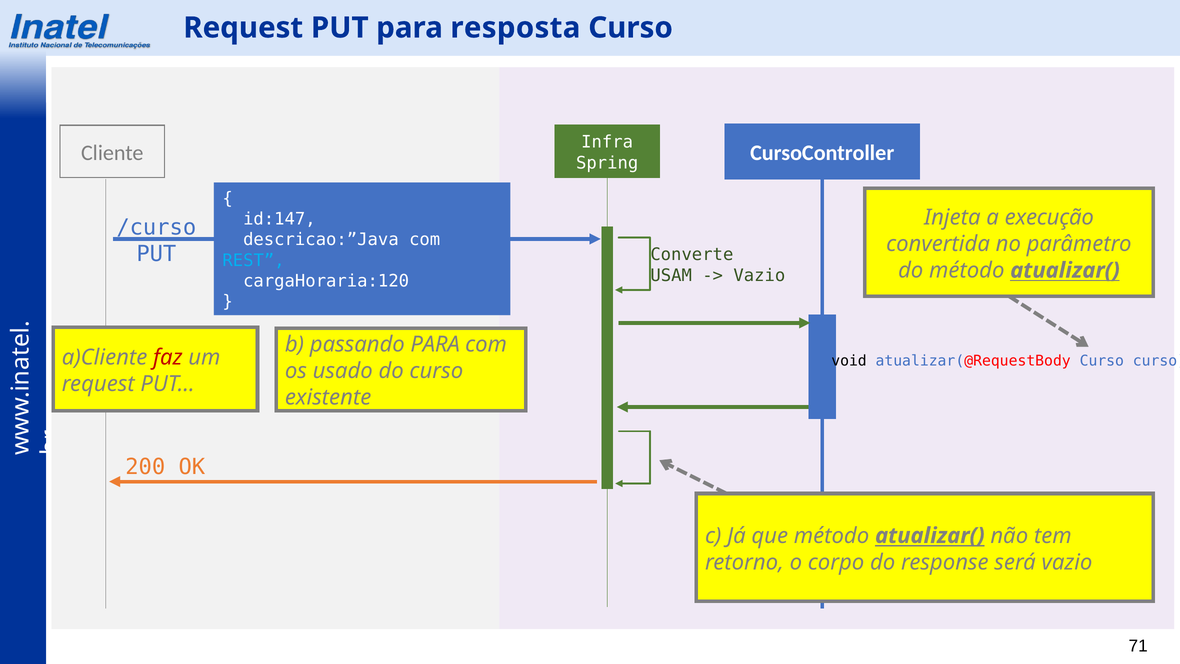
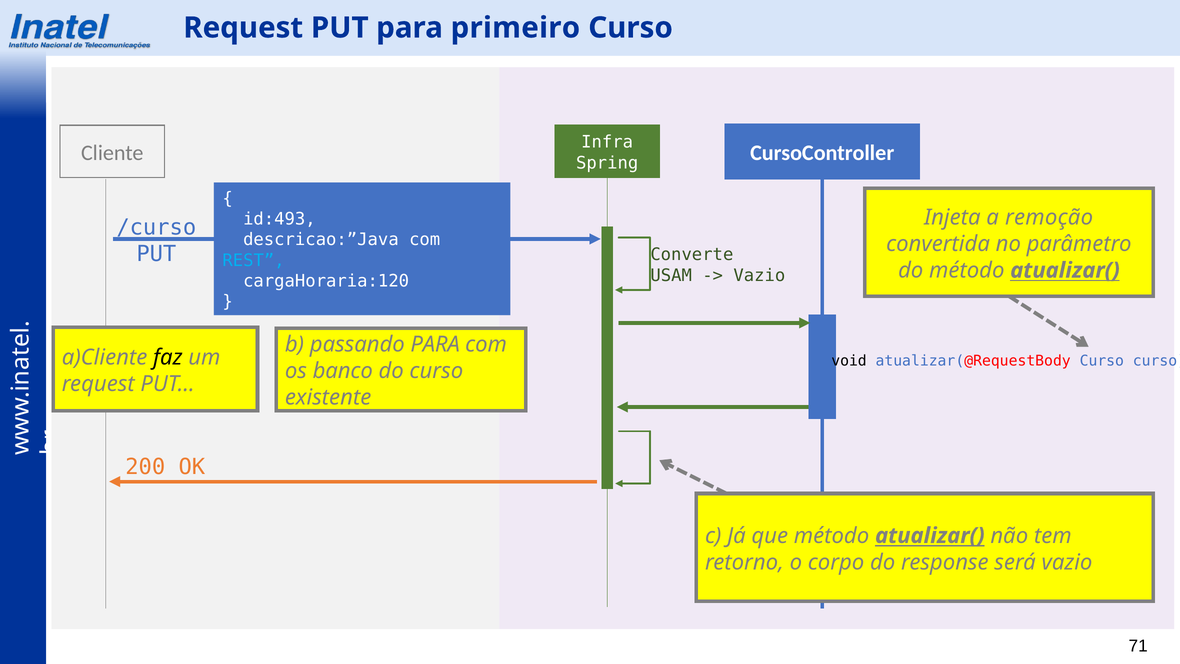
resposta: resposta -> primeiro (515, 28)
execução: execução -> remoção (1049, 217)
id:147: id:147 -> id:493 (279, 219)
faz colour: red -> black (168, 357)
usado: usado -> banco (343, 371)
